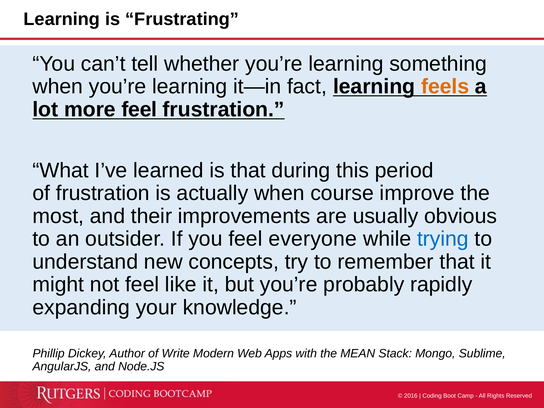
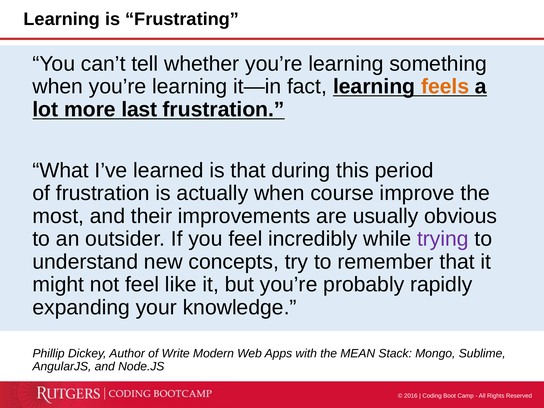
more feel: feel -> last (139, 110)
everyone: everyone -> incredibly (313, 239)
trying colour: blue -> purple (443, 239)
